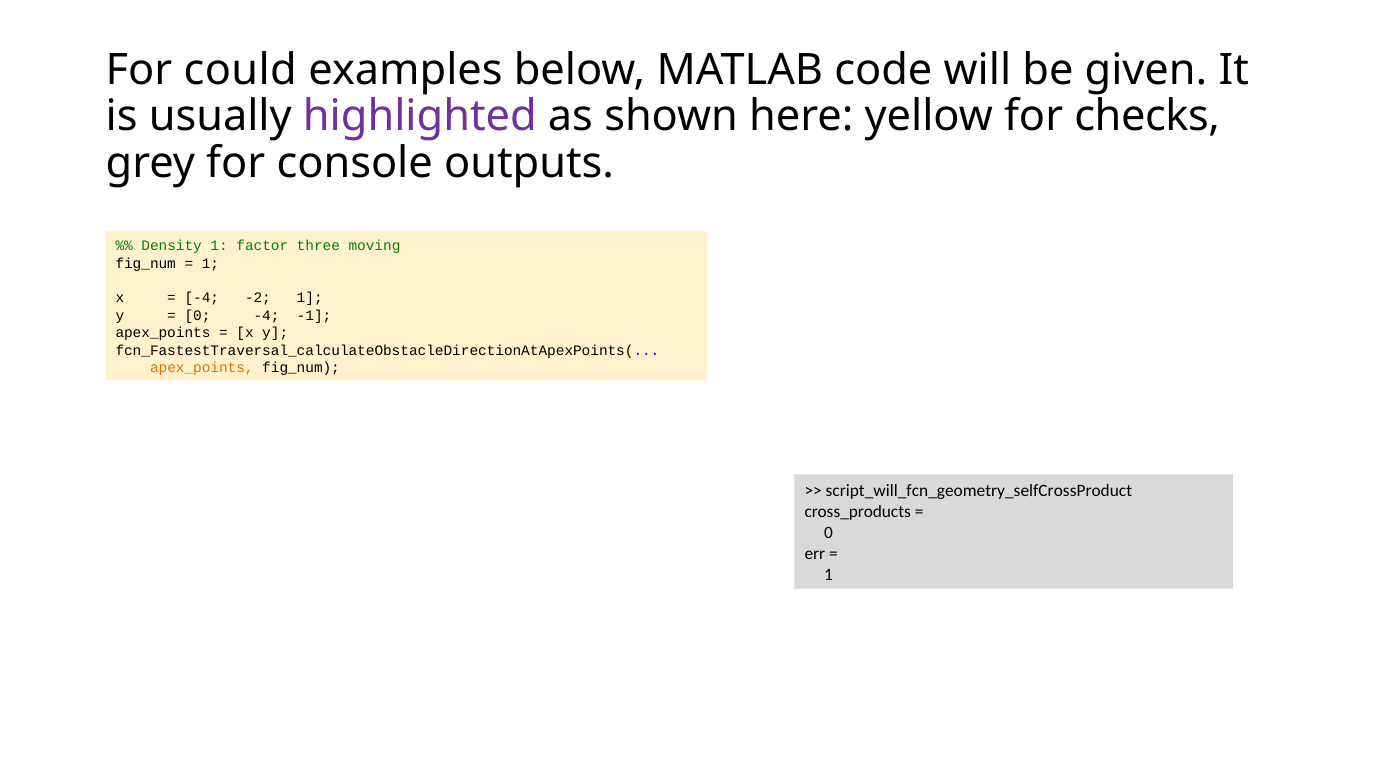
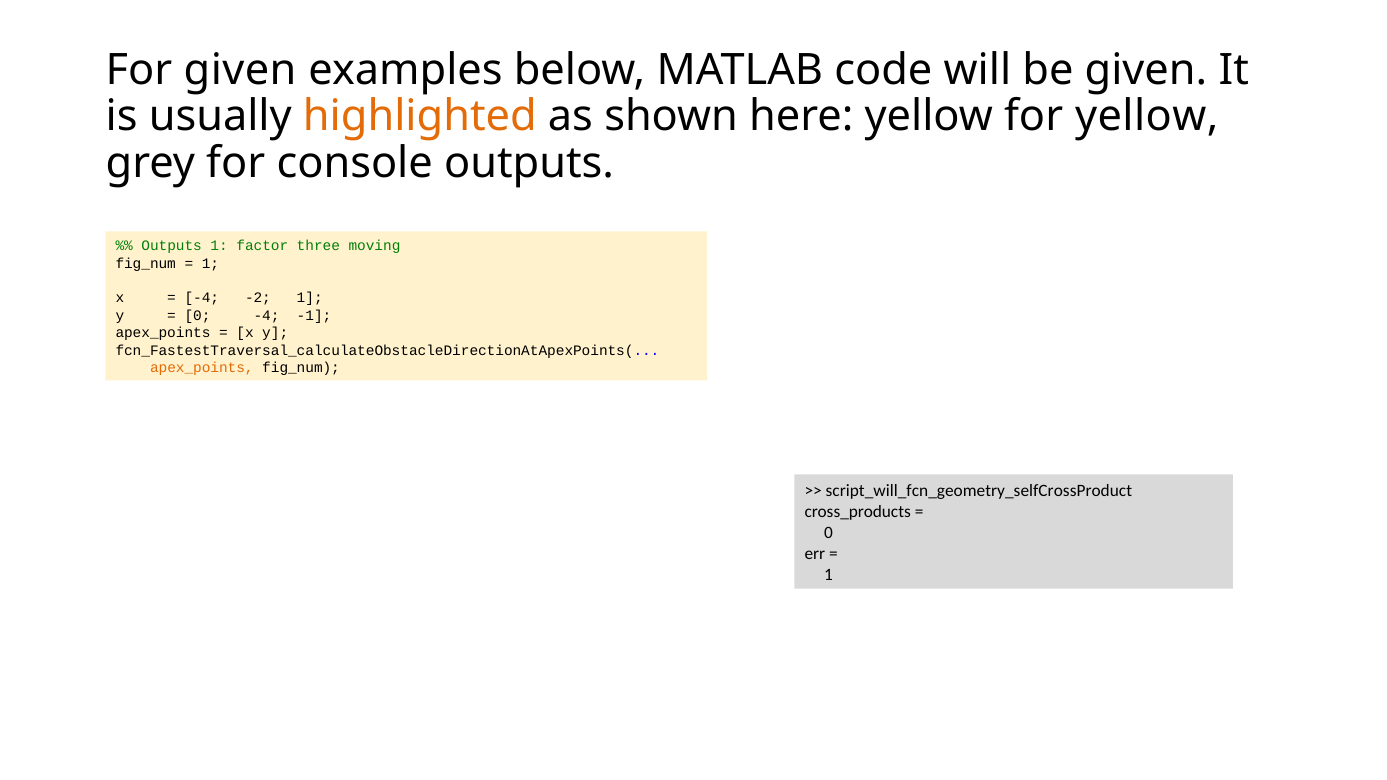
For could: could -> given (240, 70)
highlighted colour: purple -> orange (420, 117)
for checks: checks -> yellow (1147, 117)
Density: Density -> Outputs (172, 246)
